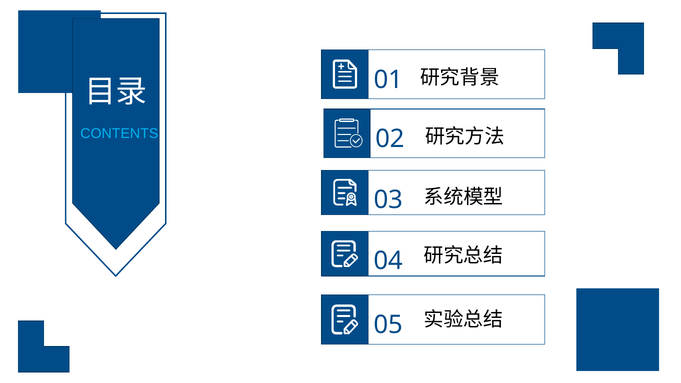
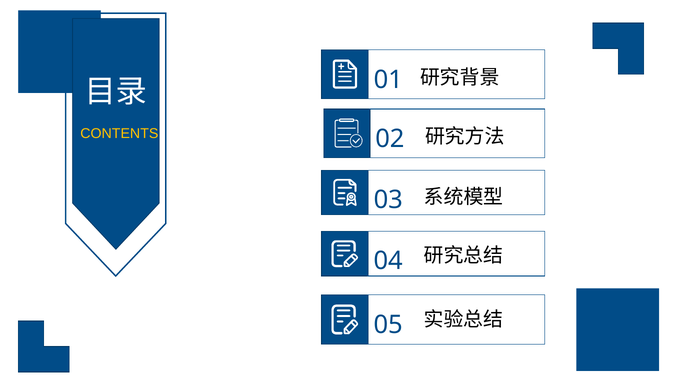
CONTENTS colour: light blue -> yellow (119, 134)
